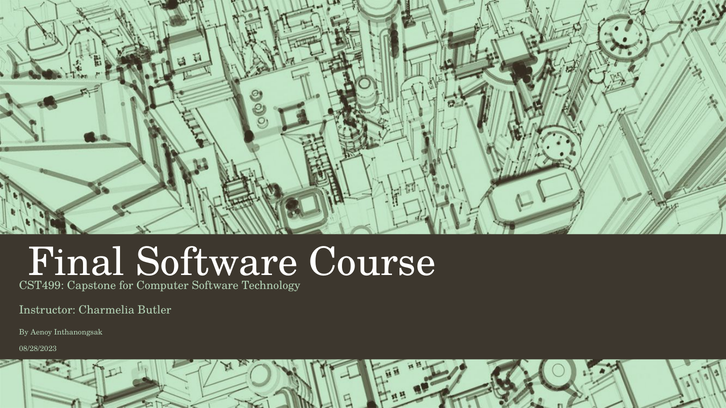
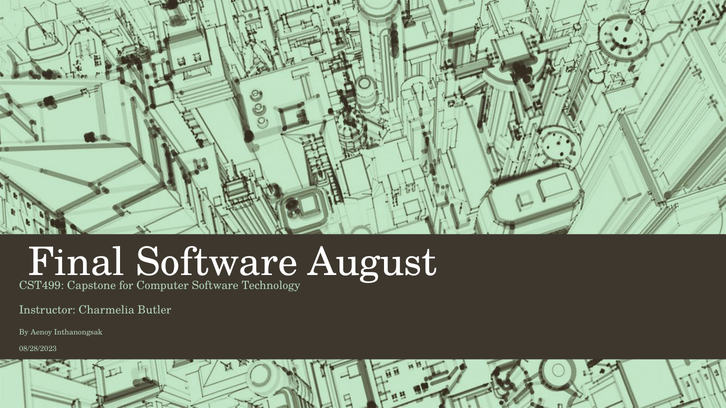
Course: Course -> August (372, 263)
